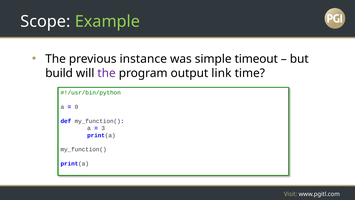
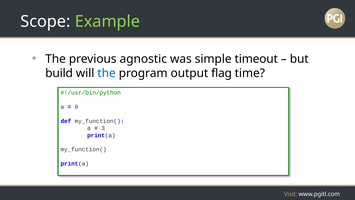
instance: instance -> agnostic (143, 59)
the colour: purple -> blue (107, 73)
link: link -> flag (222, 73)
